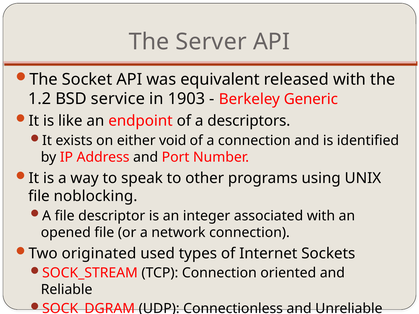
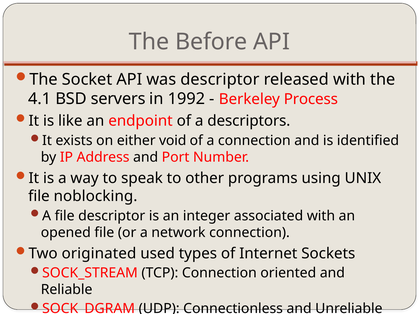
Server: Server -> Before (211, 42)
was equivalent: equivalent -> descriptor (220, 79)
1.2: 1.2 -> 4.1 (40, 99)
service: service -> servers (118, 99)
1903: 1903 -> 1992 (186, 99)
Generic: Generic -> Process (311, 99)
